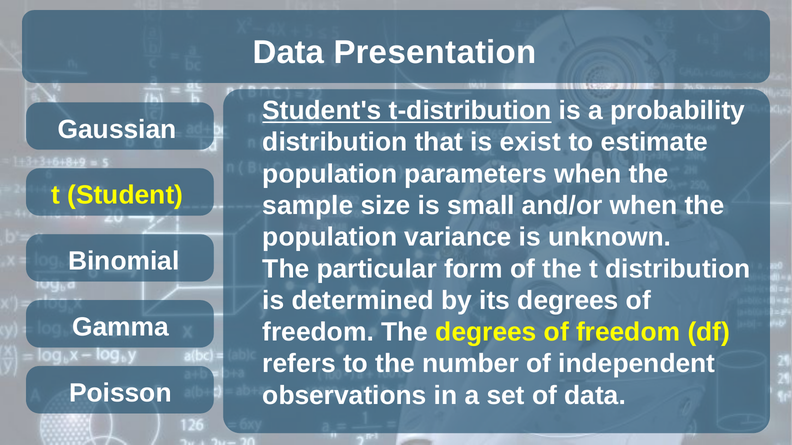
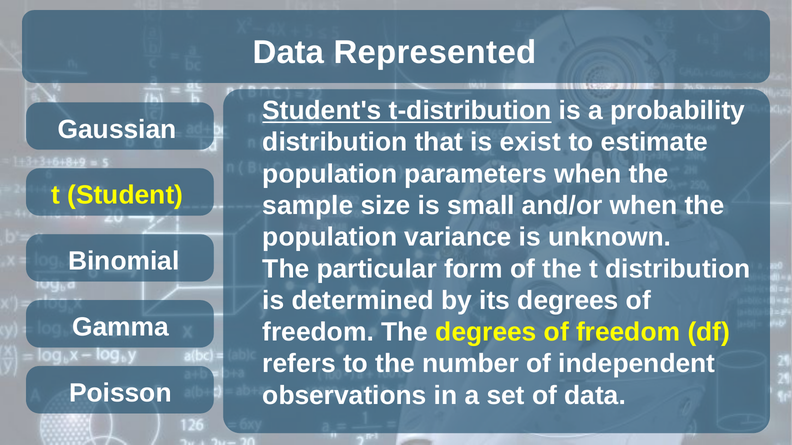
Presentation: Presentation -> Represented (435, 53)
